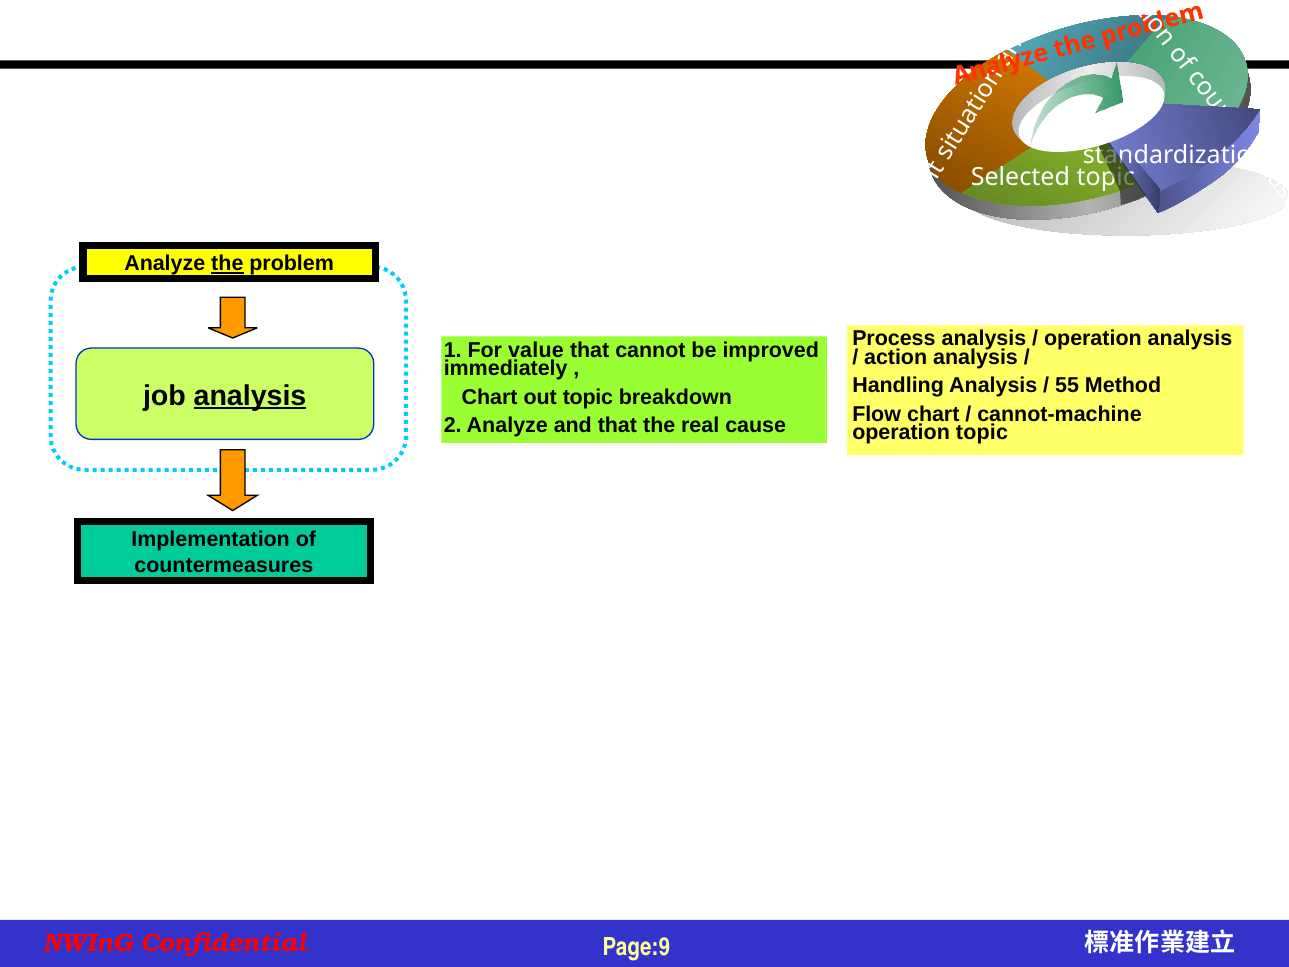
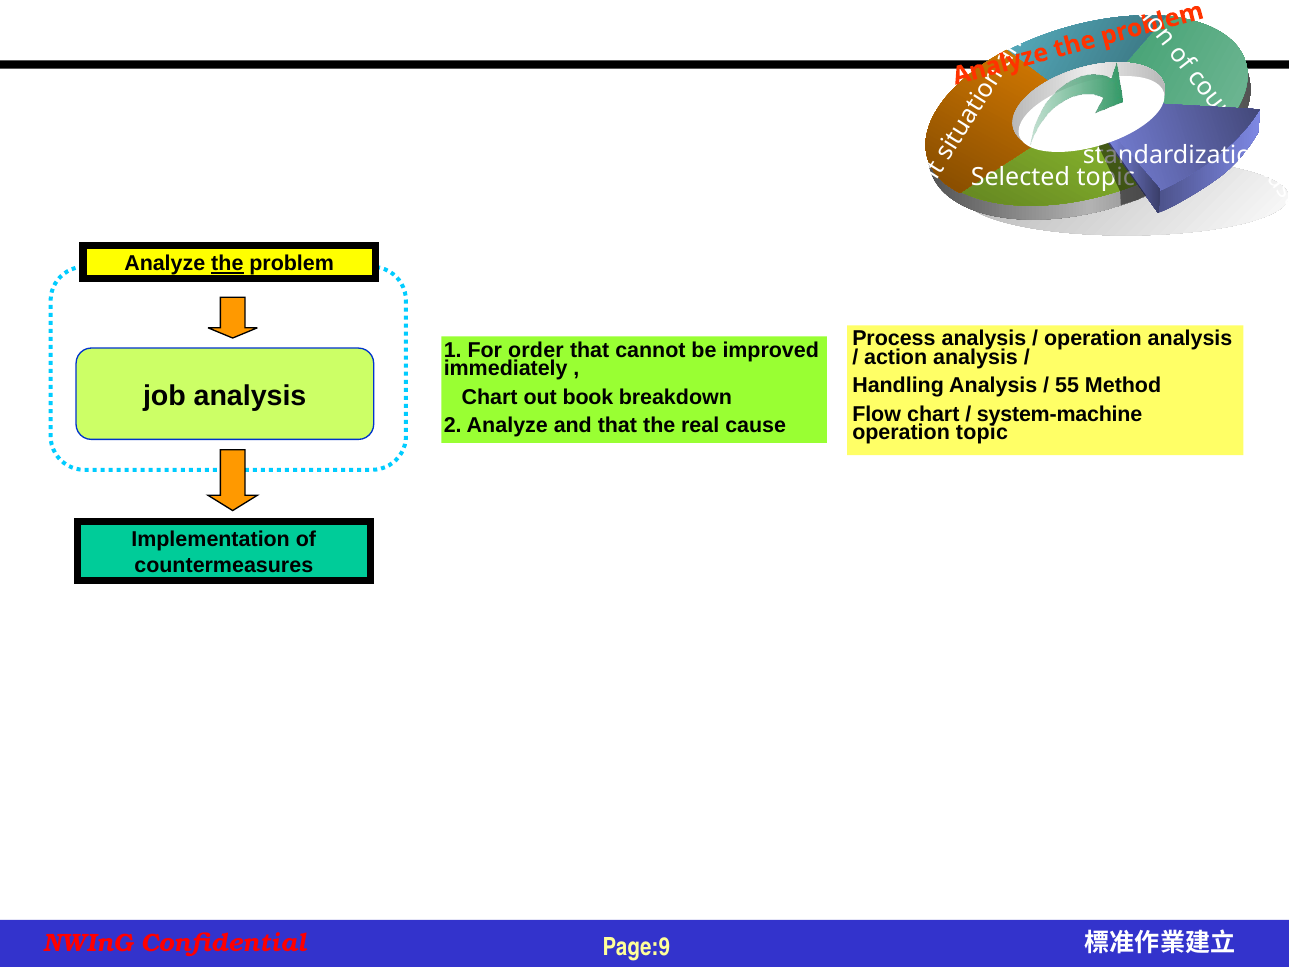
value: value -> order (536, 350)
analysis underline: present -> none (250, 396)
out topic: topic -> book (588, 397)
cannot-machine: cannot-machine -> system-machine (1060, 415)
